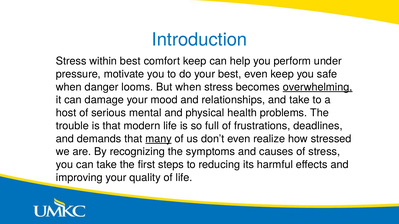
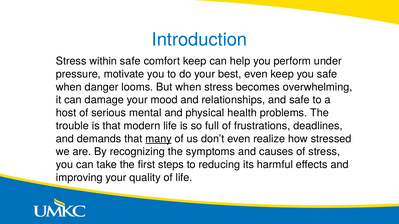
within best: best -> safe (130, 61)
overwhelming underline: present -> none (318, 87)
and take: take -> safe (299, 100)
